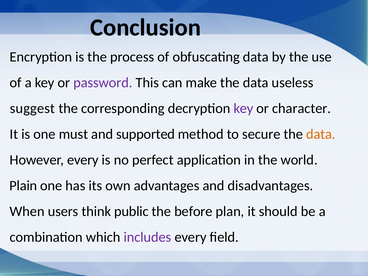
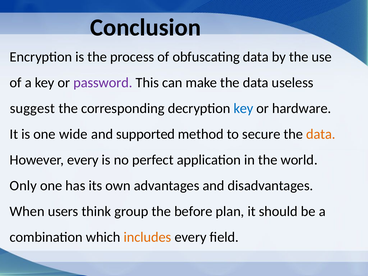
key colour: purple -> blue (243, 108)
character: character -> hardware (302, 108)
must: must -> wide (73, 134)
Plain: Plain -> Only (23, 186)
public: public -> group (131, 211)
includes colour: purple -> orange (147, 237)
